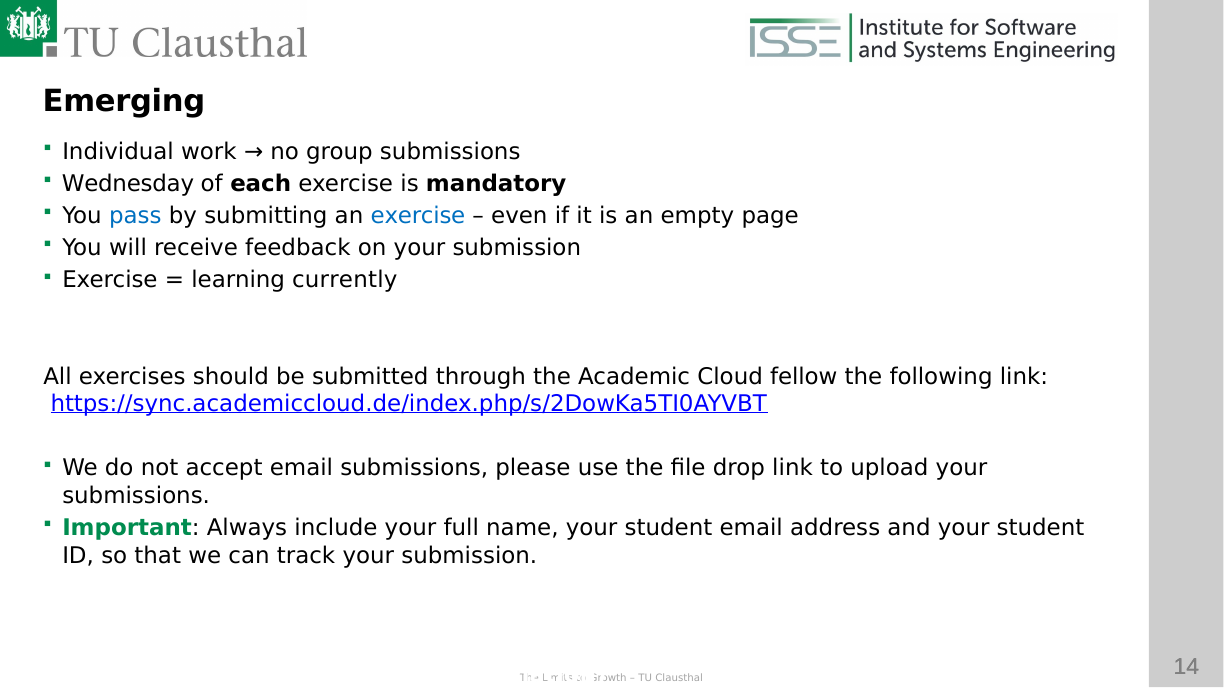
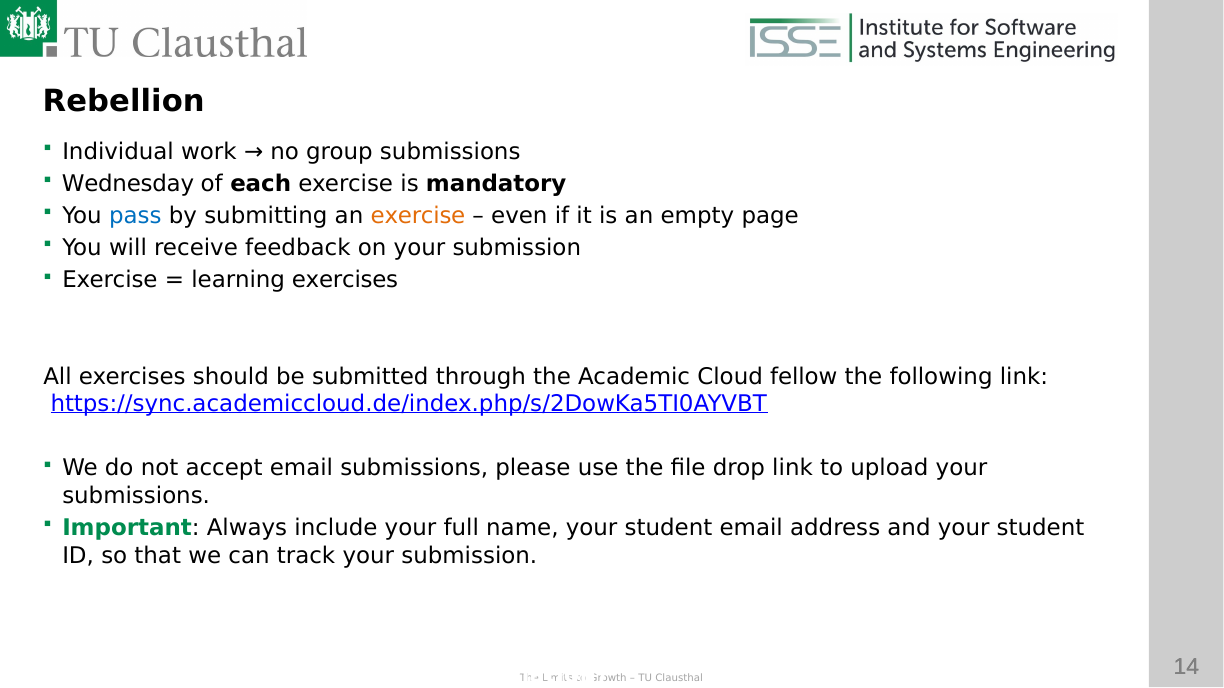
Emerging: Emerging -> Rebellion (124, 102)
exercise colour: blue -> orange (418, 216)
learning currently: currently -> exercises (345, 281)
